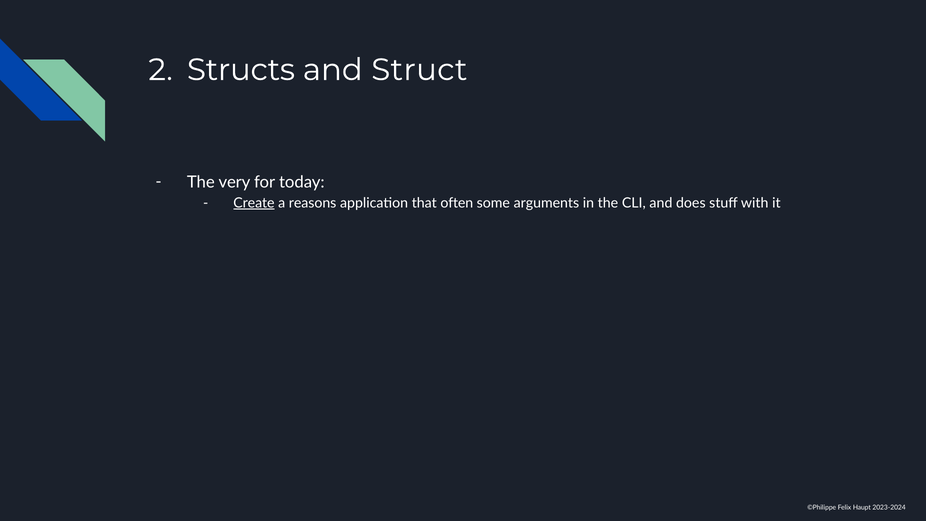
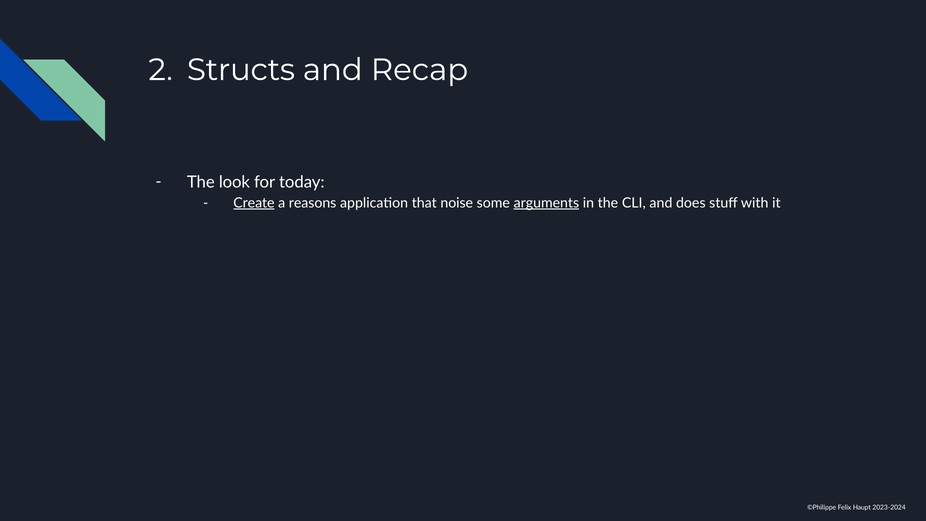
Struct: Struct -> Recap (420, 70)
very: very -> look (234, 182)
often: often -> noise (457, 203)
arguments underline: none -> present (546, 203)
